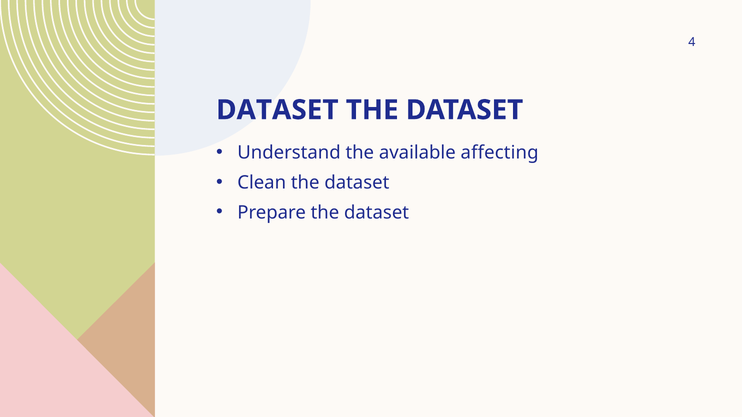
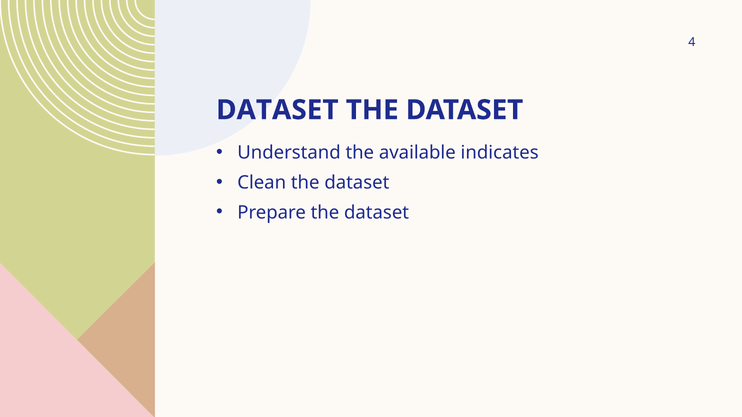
affecting: affecting -> indicates (500, 153)
